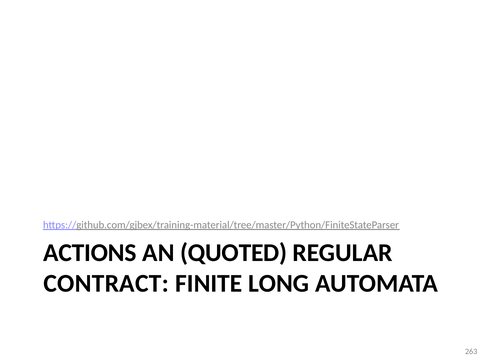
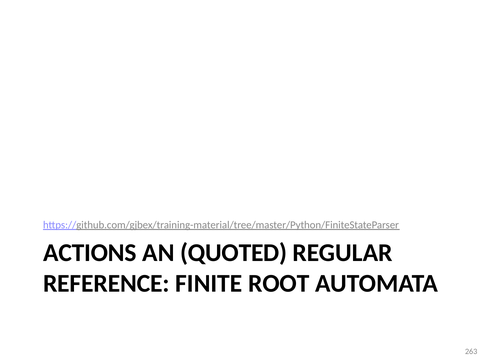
CONTRACT: CONTRACT -> REFERENCE (106, 283)
LONG: LONG -> ROOT (279, 283)
